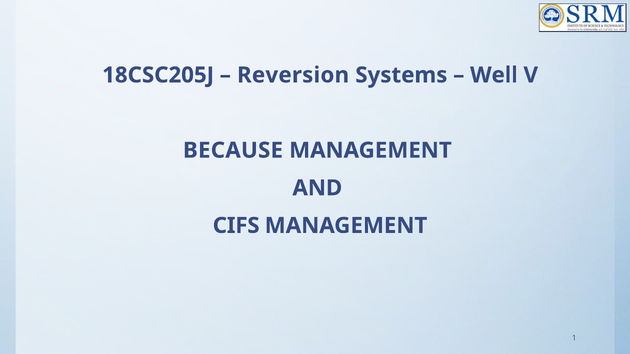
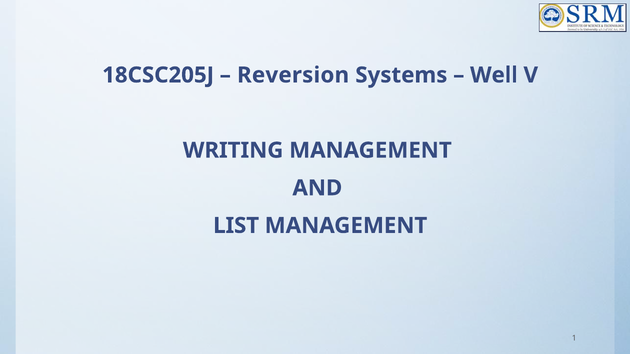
BECAUSE: BECAUSE -> WRITING (233, 151)
CIFS: CIFS -> LIST (236, 226)
